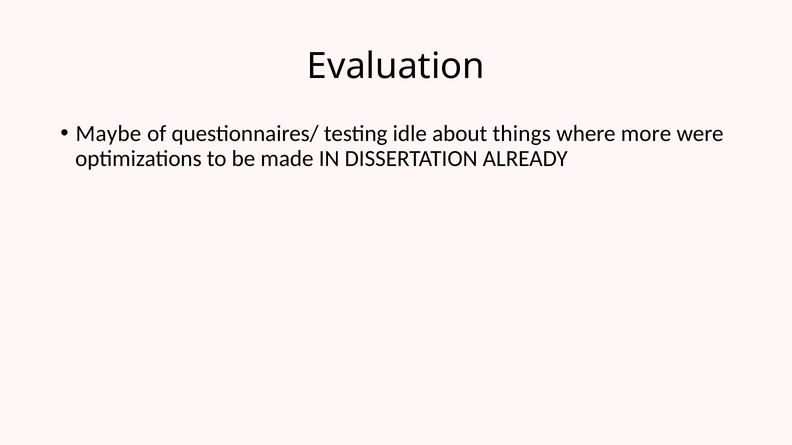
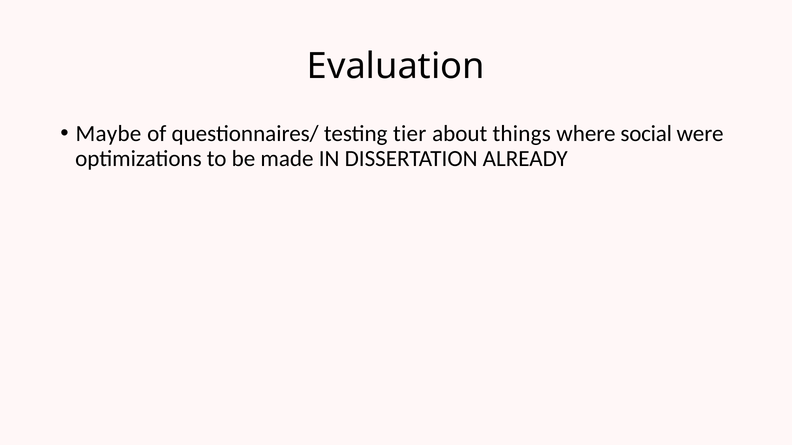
idle: idle -> tier (410, 134)
more: more -> social (646, 134)
